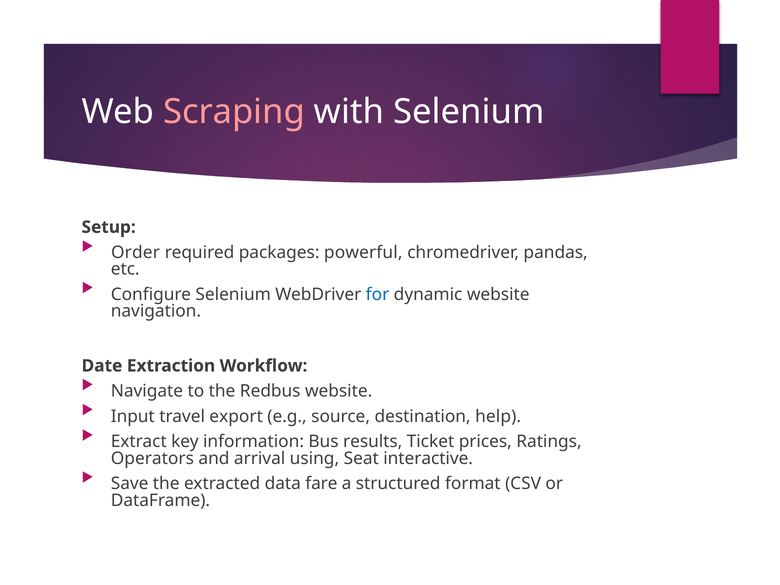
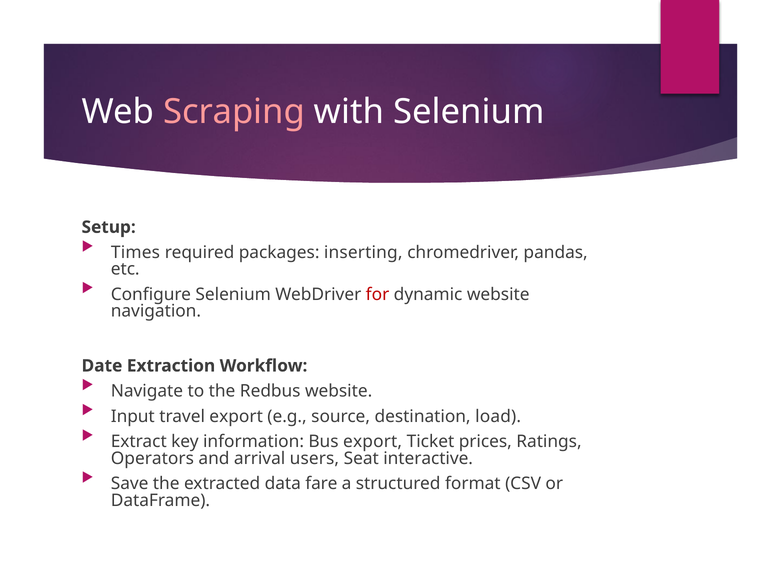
Order: Order -> Times (135, 252)
powerful: powerful -> inserting (363, 252)
for colour: blue -> red (378, 294)
help: help -> load (498, 416)
Bus results: results -> export (373, 442)
using: using -> users (314, 458)
